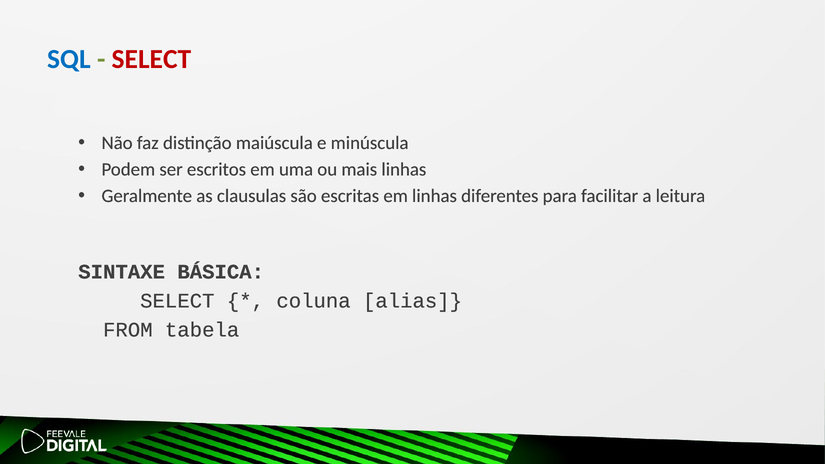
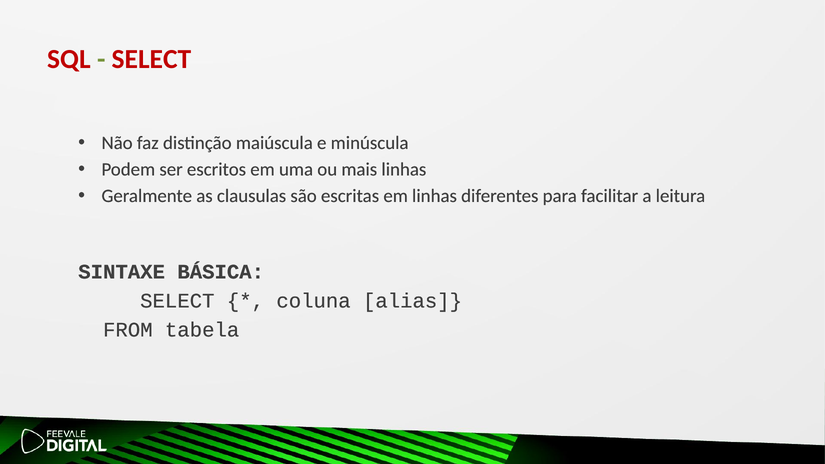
SQL colour: blue -> red (69, 59)
